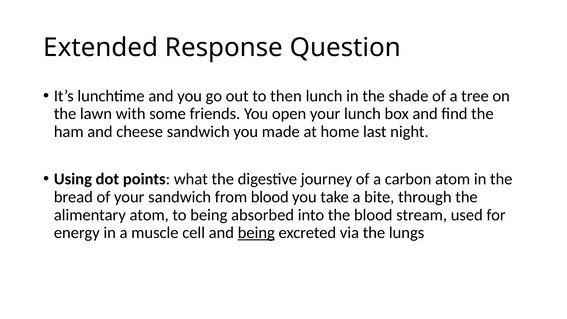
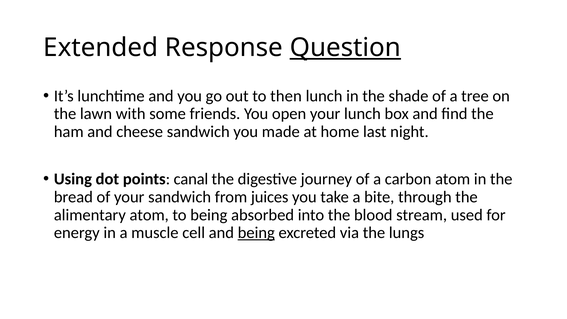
Question underline: none -> present (345, 48)
what: what -> canal (191, 179)
from blood: blood -> juices (270, 197)
